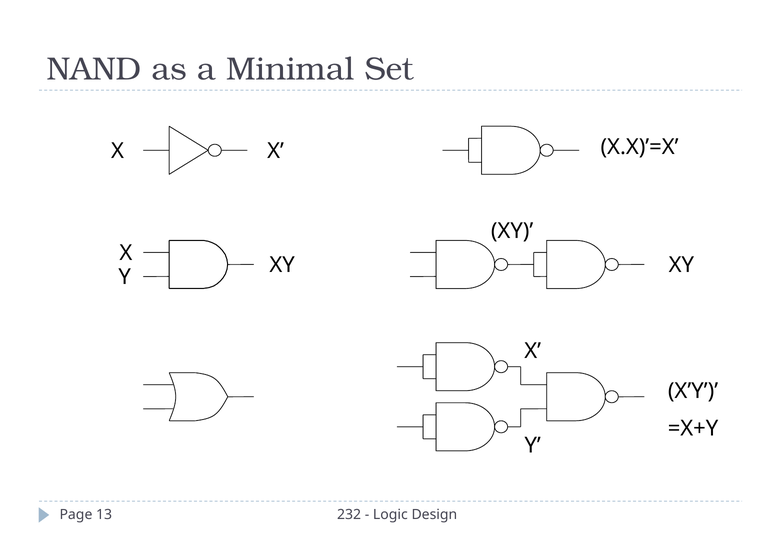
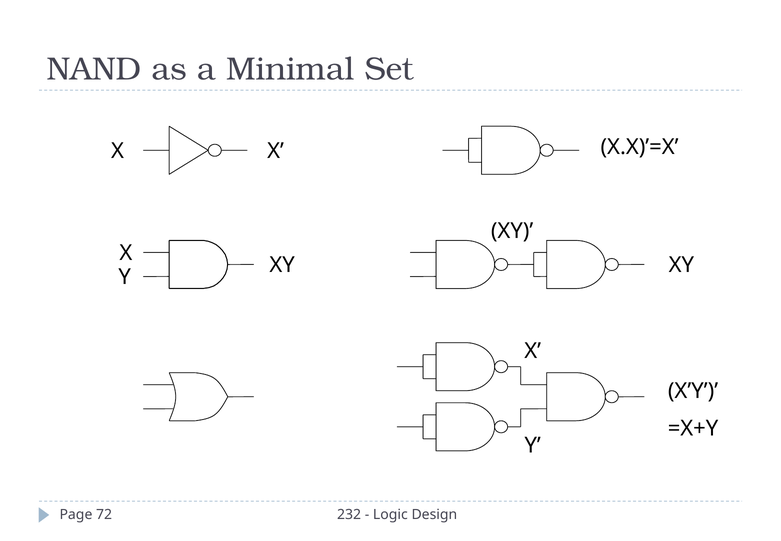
13: 13 -> 72 (104, 514)
